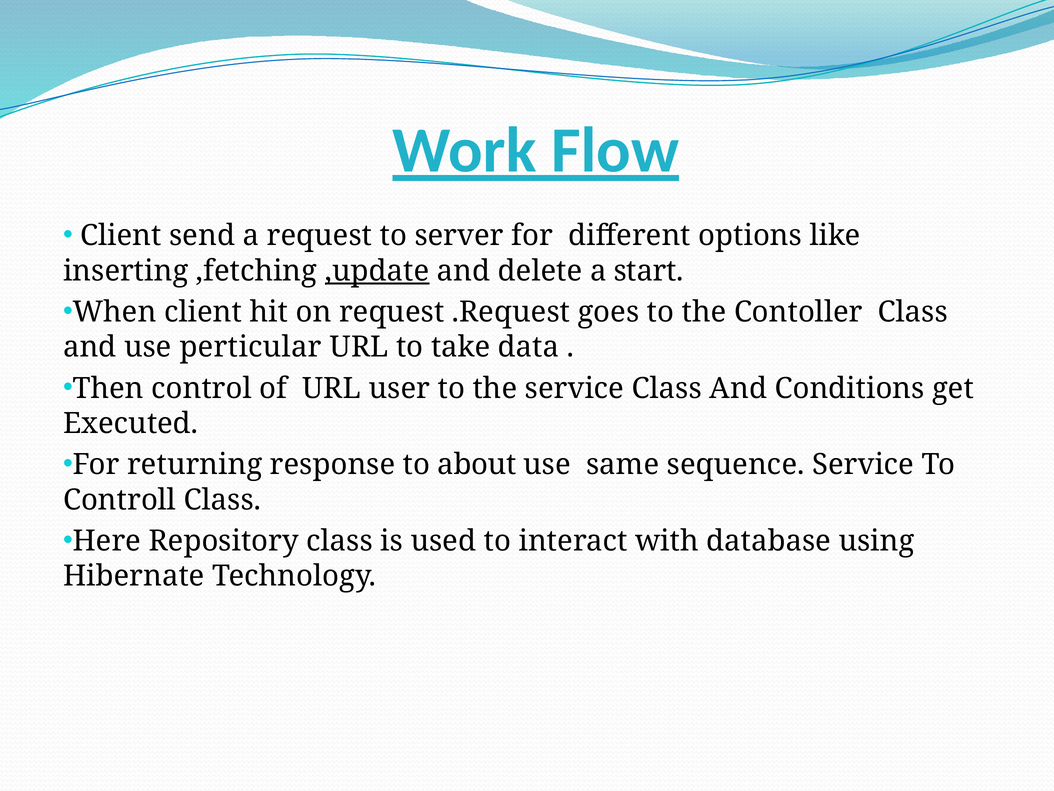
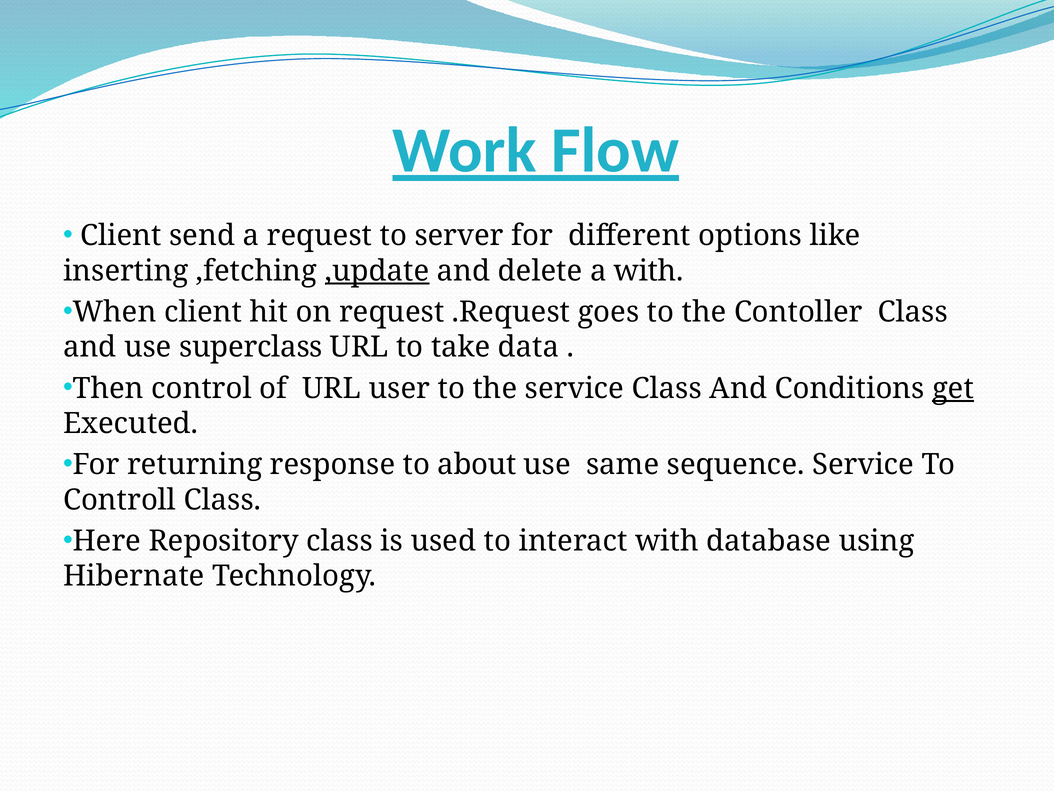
a start: start -> with (649, 271)
perticular: perticular -> superclass (251, 347)
get underline: none -> present (953, 388)
